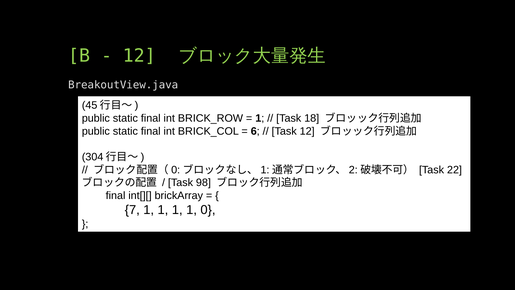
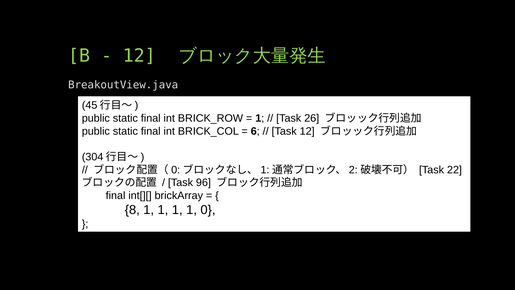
18: 18 -> 26 (312, 118)
98: 98 -> 96 (203, 183)
7: 7 -> 8 (132, 210)
